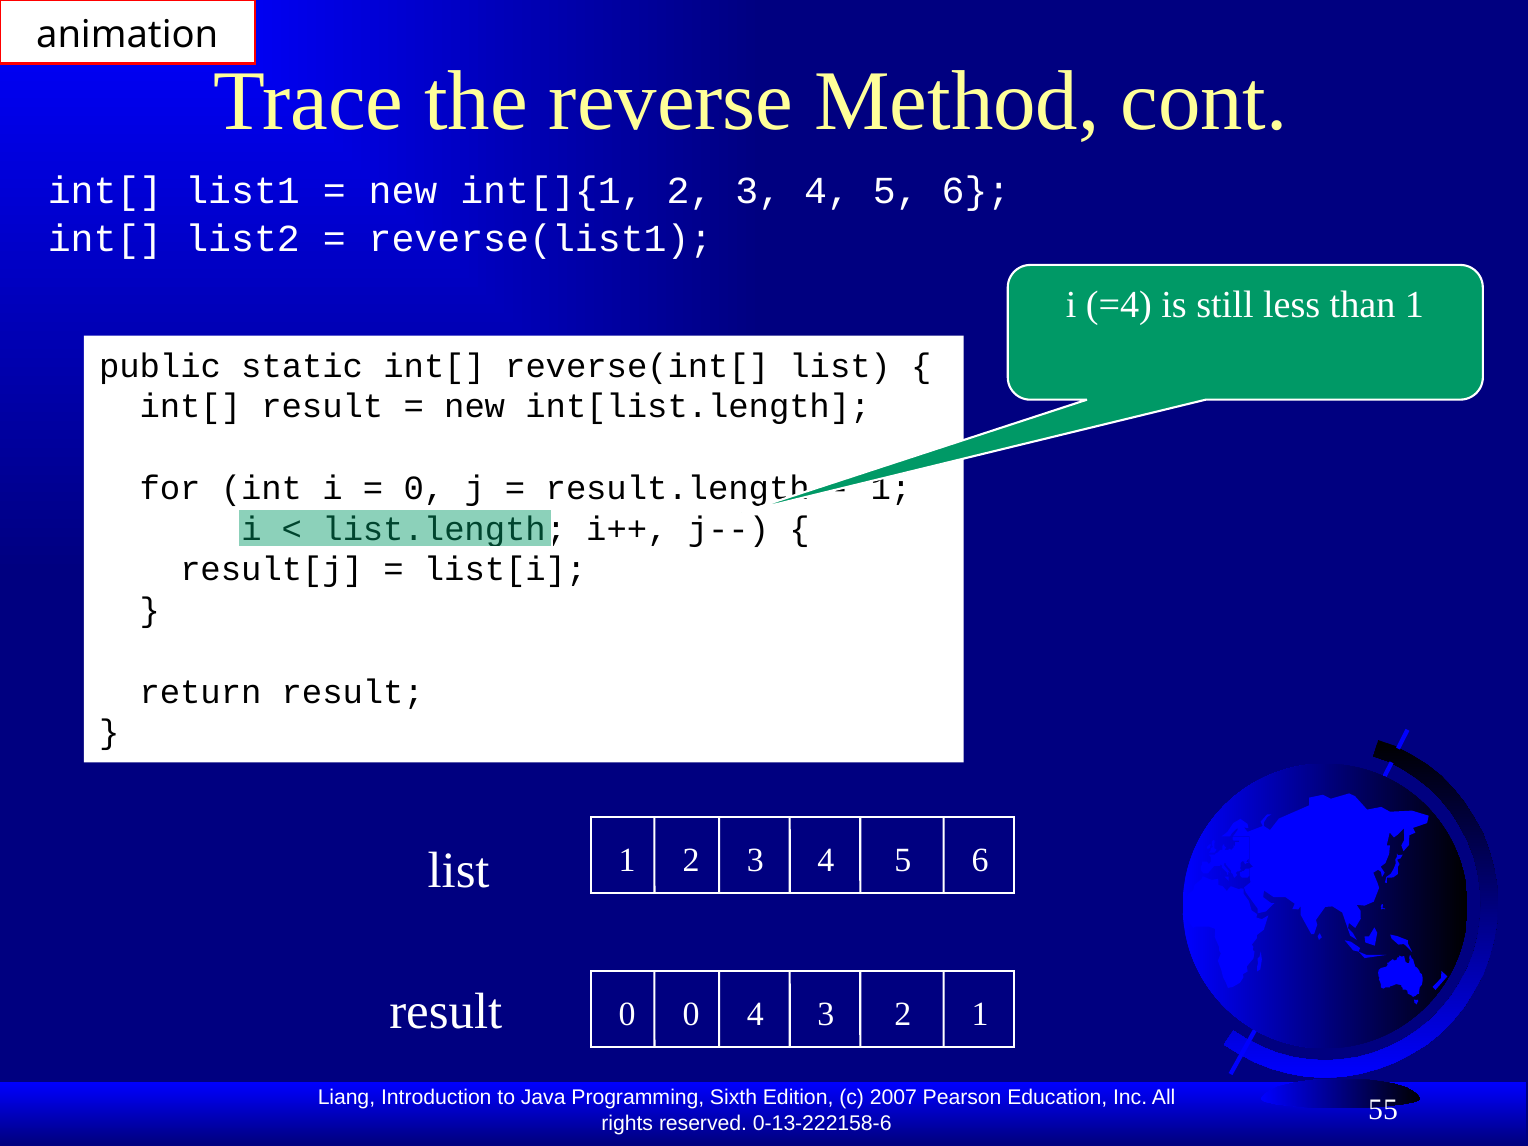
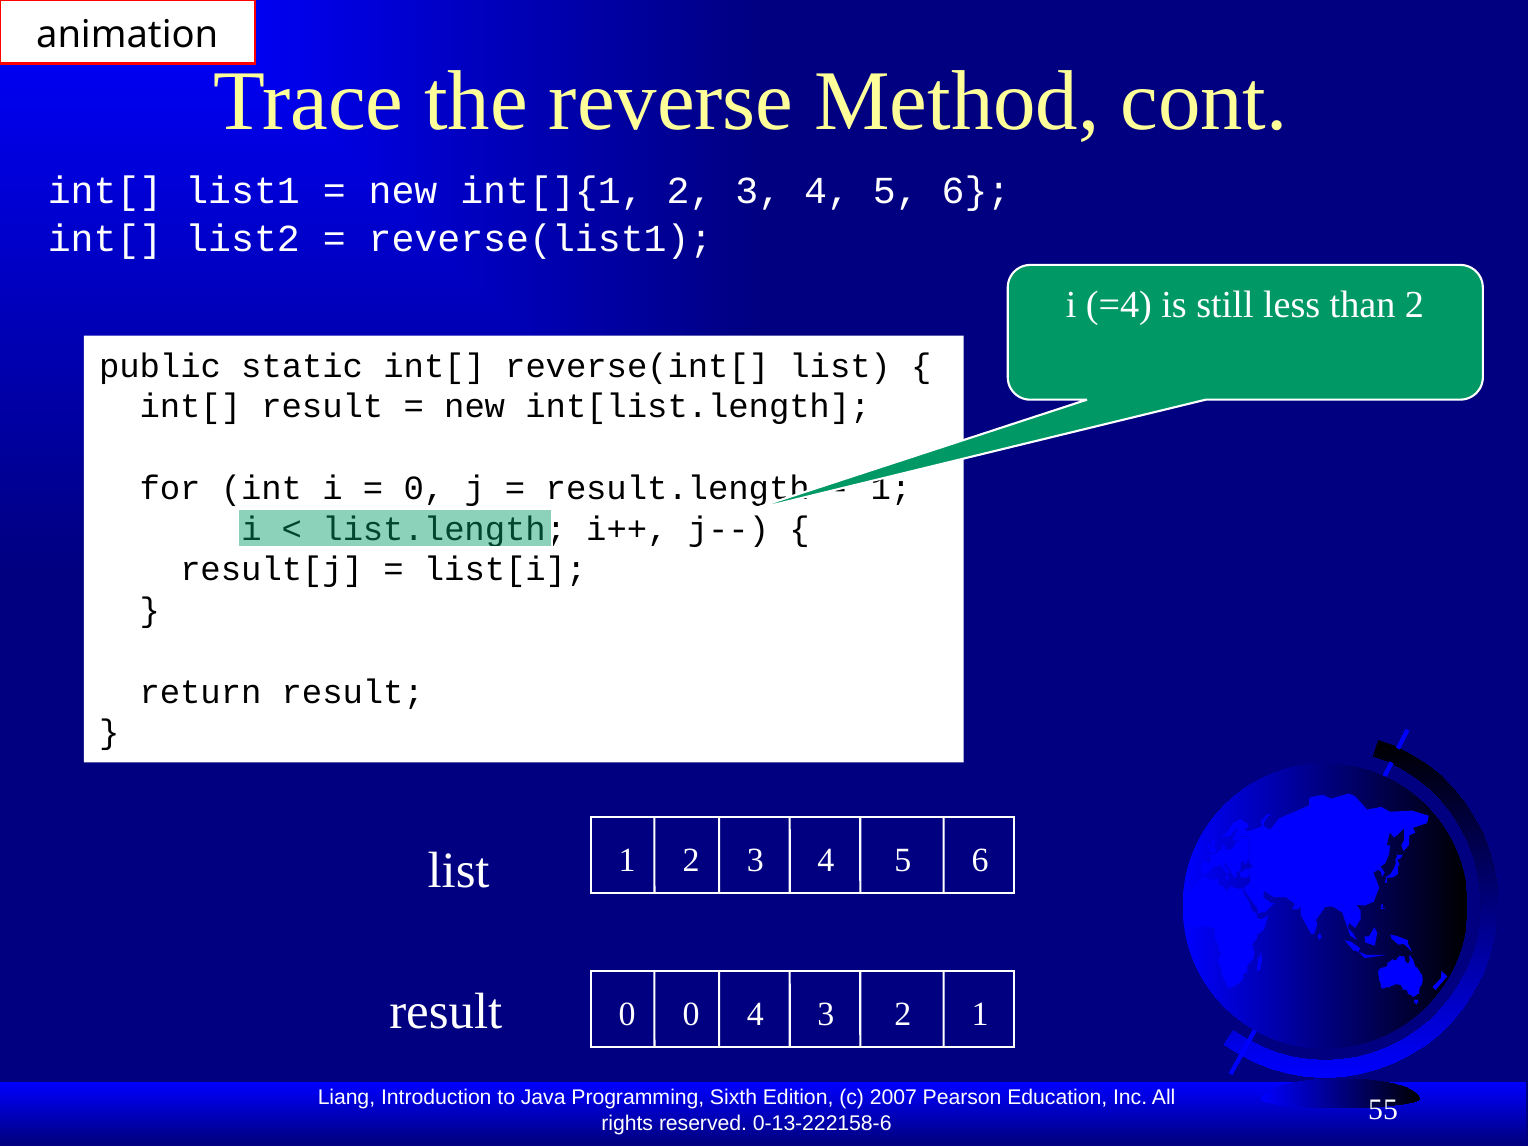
than 1: 1 -> 2 (1415, 305)
